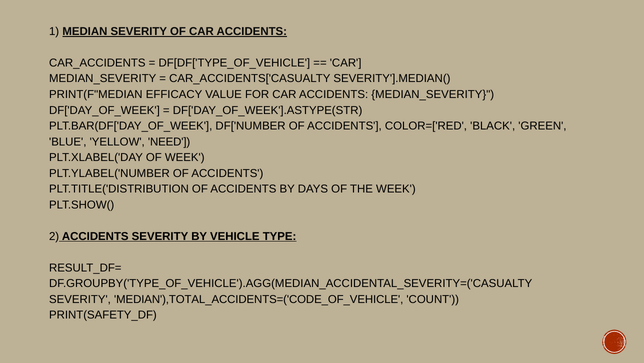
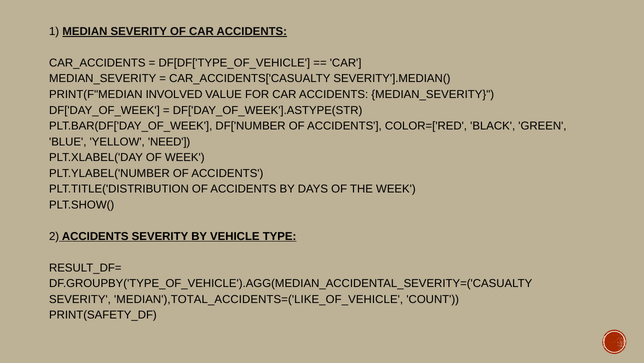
EFFICACY: EFFICACY -> INVOLVED (174, 94)
MEDIAN'),TOTAL_ACCIDENTS=('CODE_OF_VEHICLE: MEDIAN'),TOTAL_ACCIDENTS=('CODE_OF_VEHICLE -> MEDIAN'),TOTAL_ACCIDENTS=('LIKE_OF_VEHICLE (259, 299)
